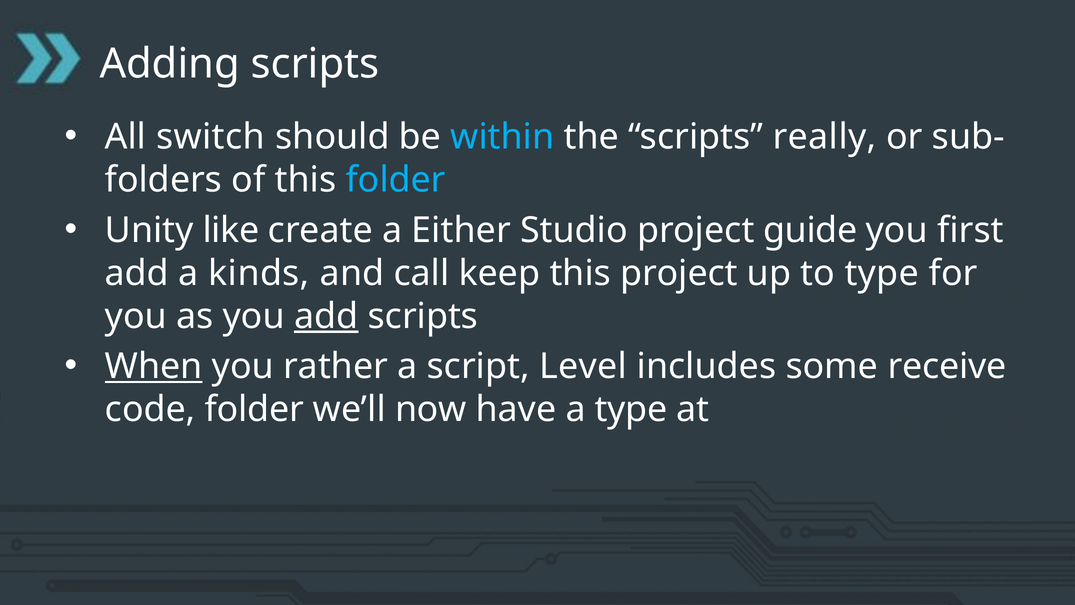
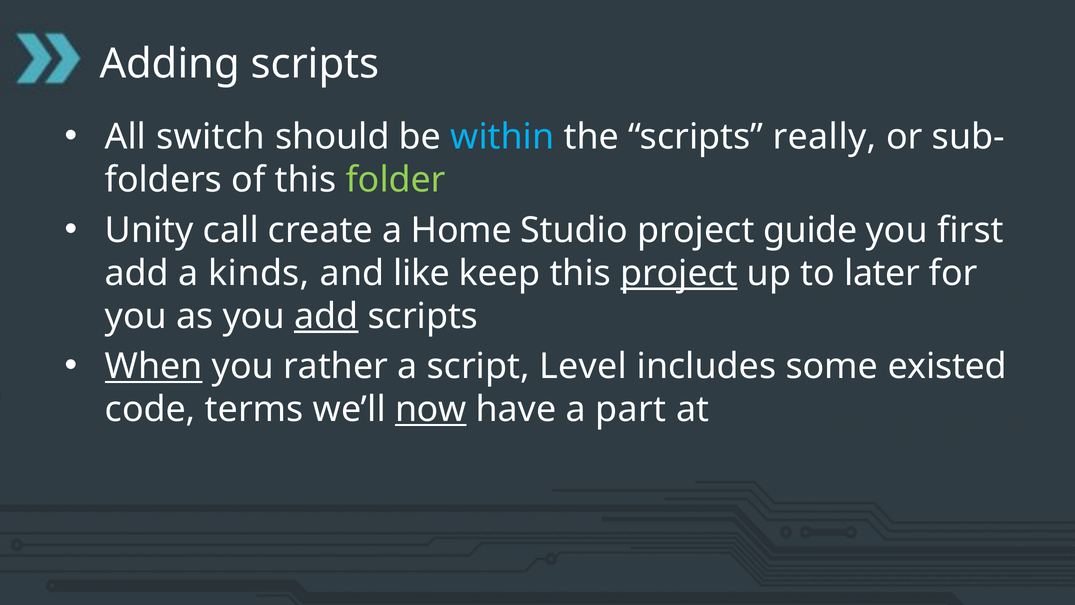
folder colour: light blue -> light green (396, 180)
like: like -> call (231, 230)
Either: Either -> Home (461, 230)
call: call -> like (422, 273)
project underline: none -> present (679, 273)
to type: type -> later (882, 273)
receive: receive -> existed (947, 366)
code folder: folder -> terms (254, 409)
now underline: none -> present (431, 409)
a type: type -> part (631, 409)
